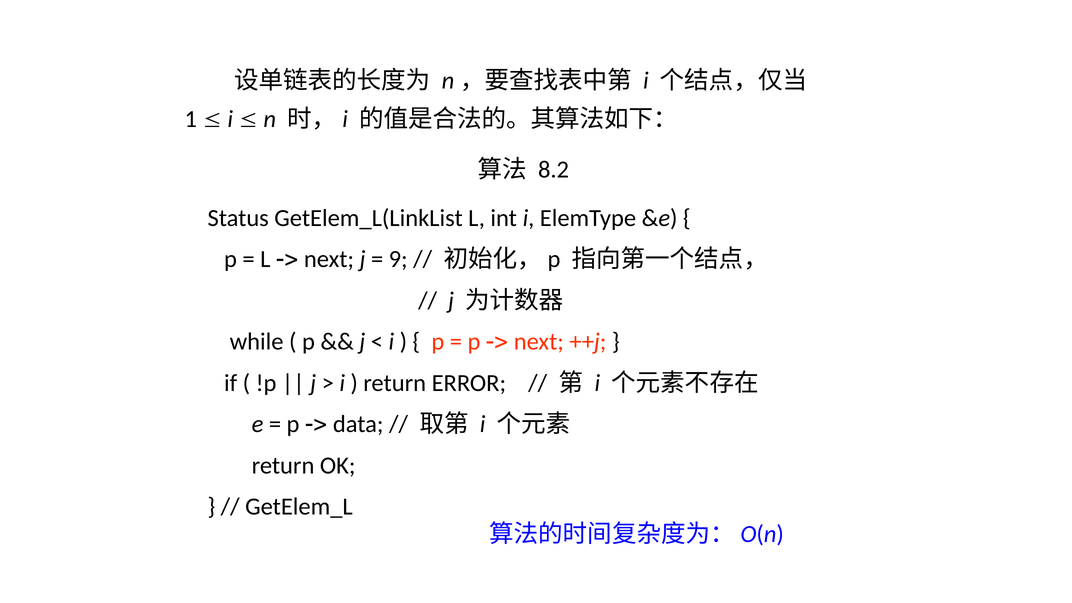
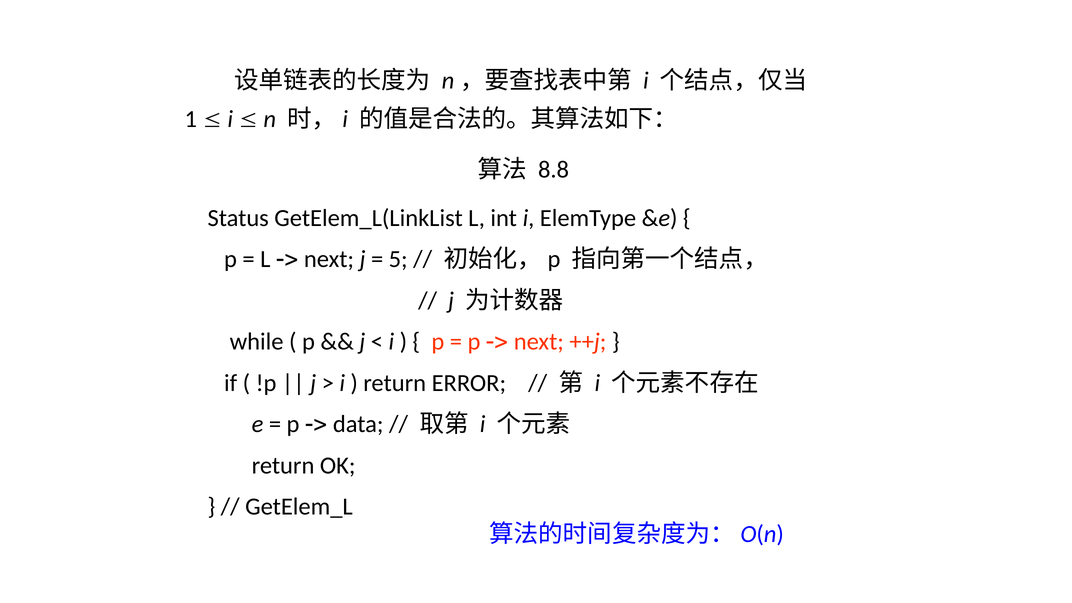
8.2: 8.2 -> 8.8 (553, 170)
9: 9 -> 5 (398, 259)
